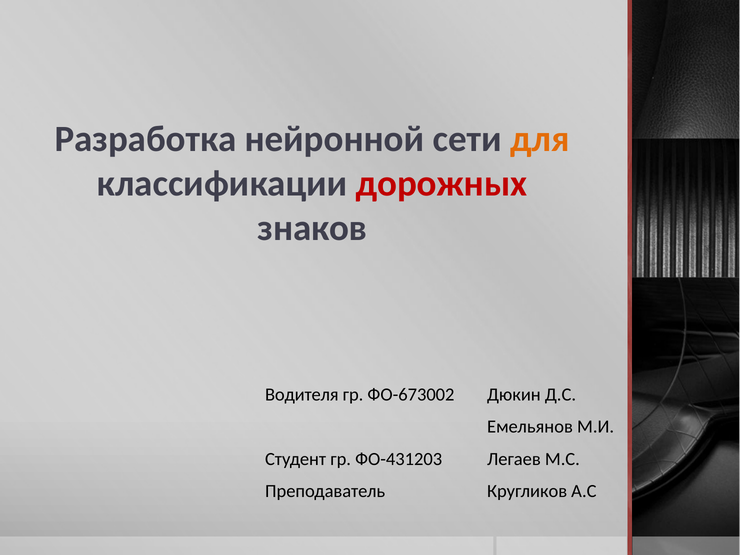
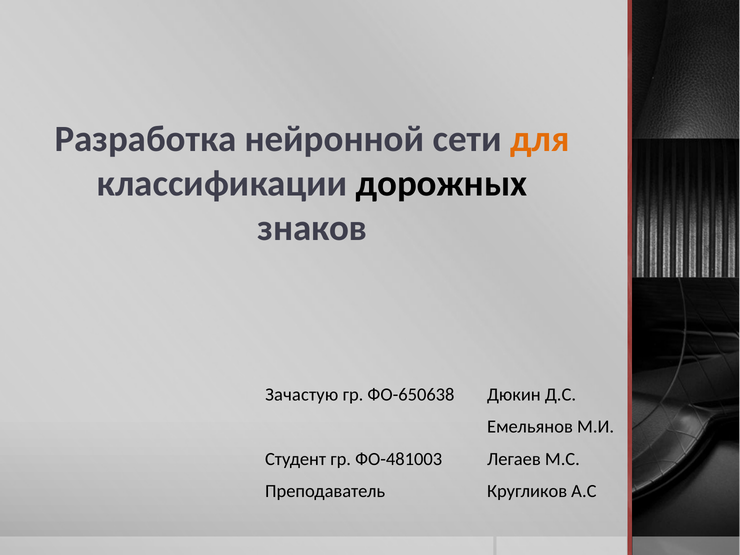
дорожных colour: red -> black (442, 184)
Водителя: Водителя -> Зачастую (302, 395)
ФО-673002: ФО-673002 -> ФО-650638 (411, 395)
ФО-431203: ФО-431203 -> ФО-481003 (399, 459)
